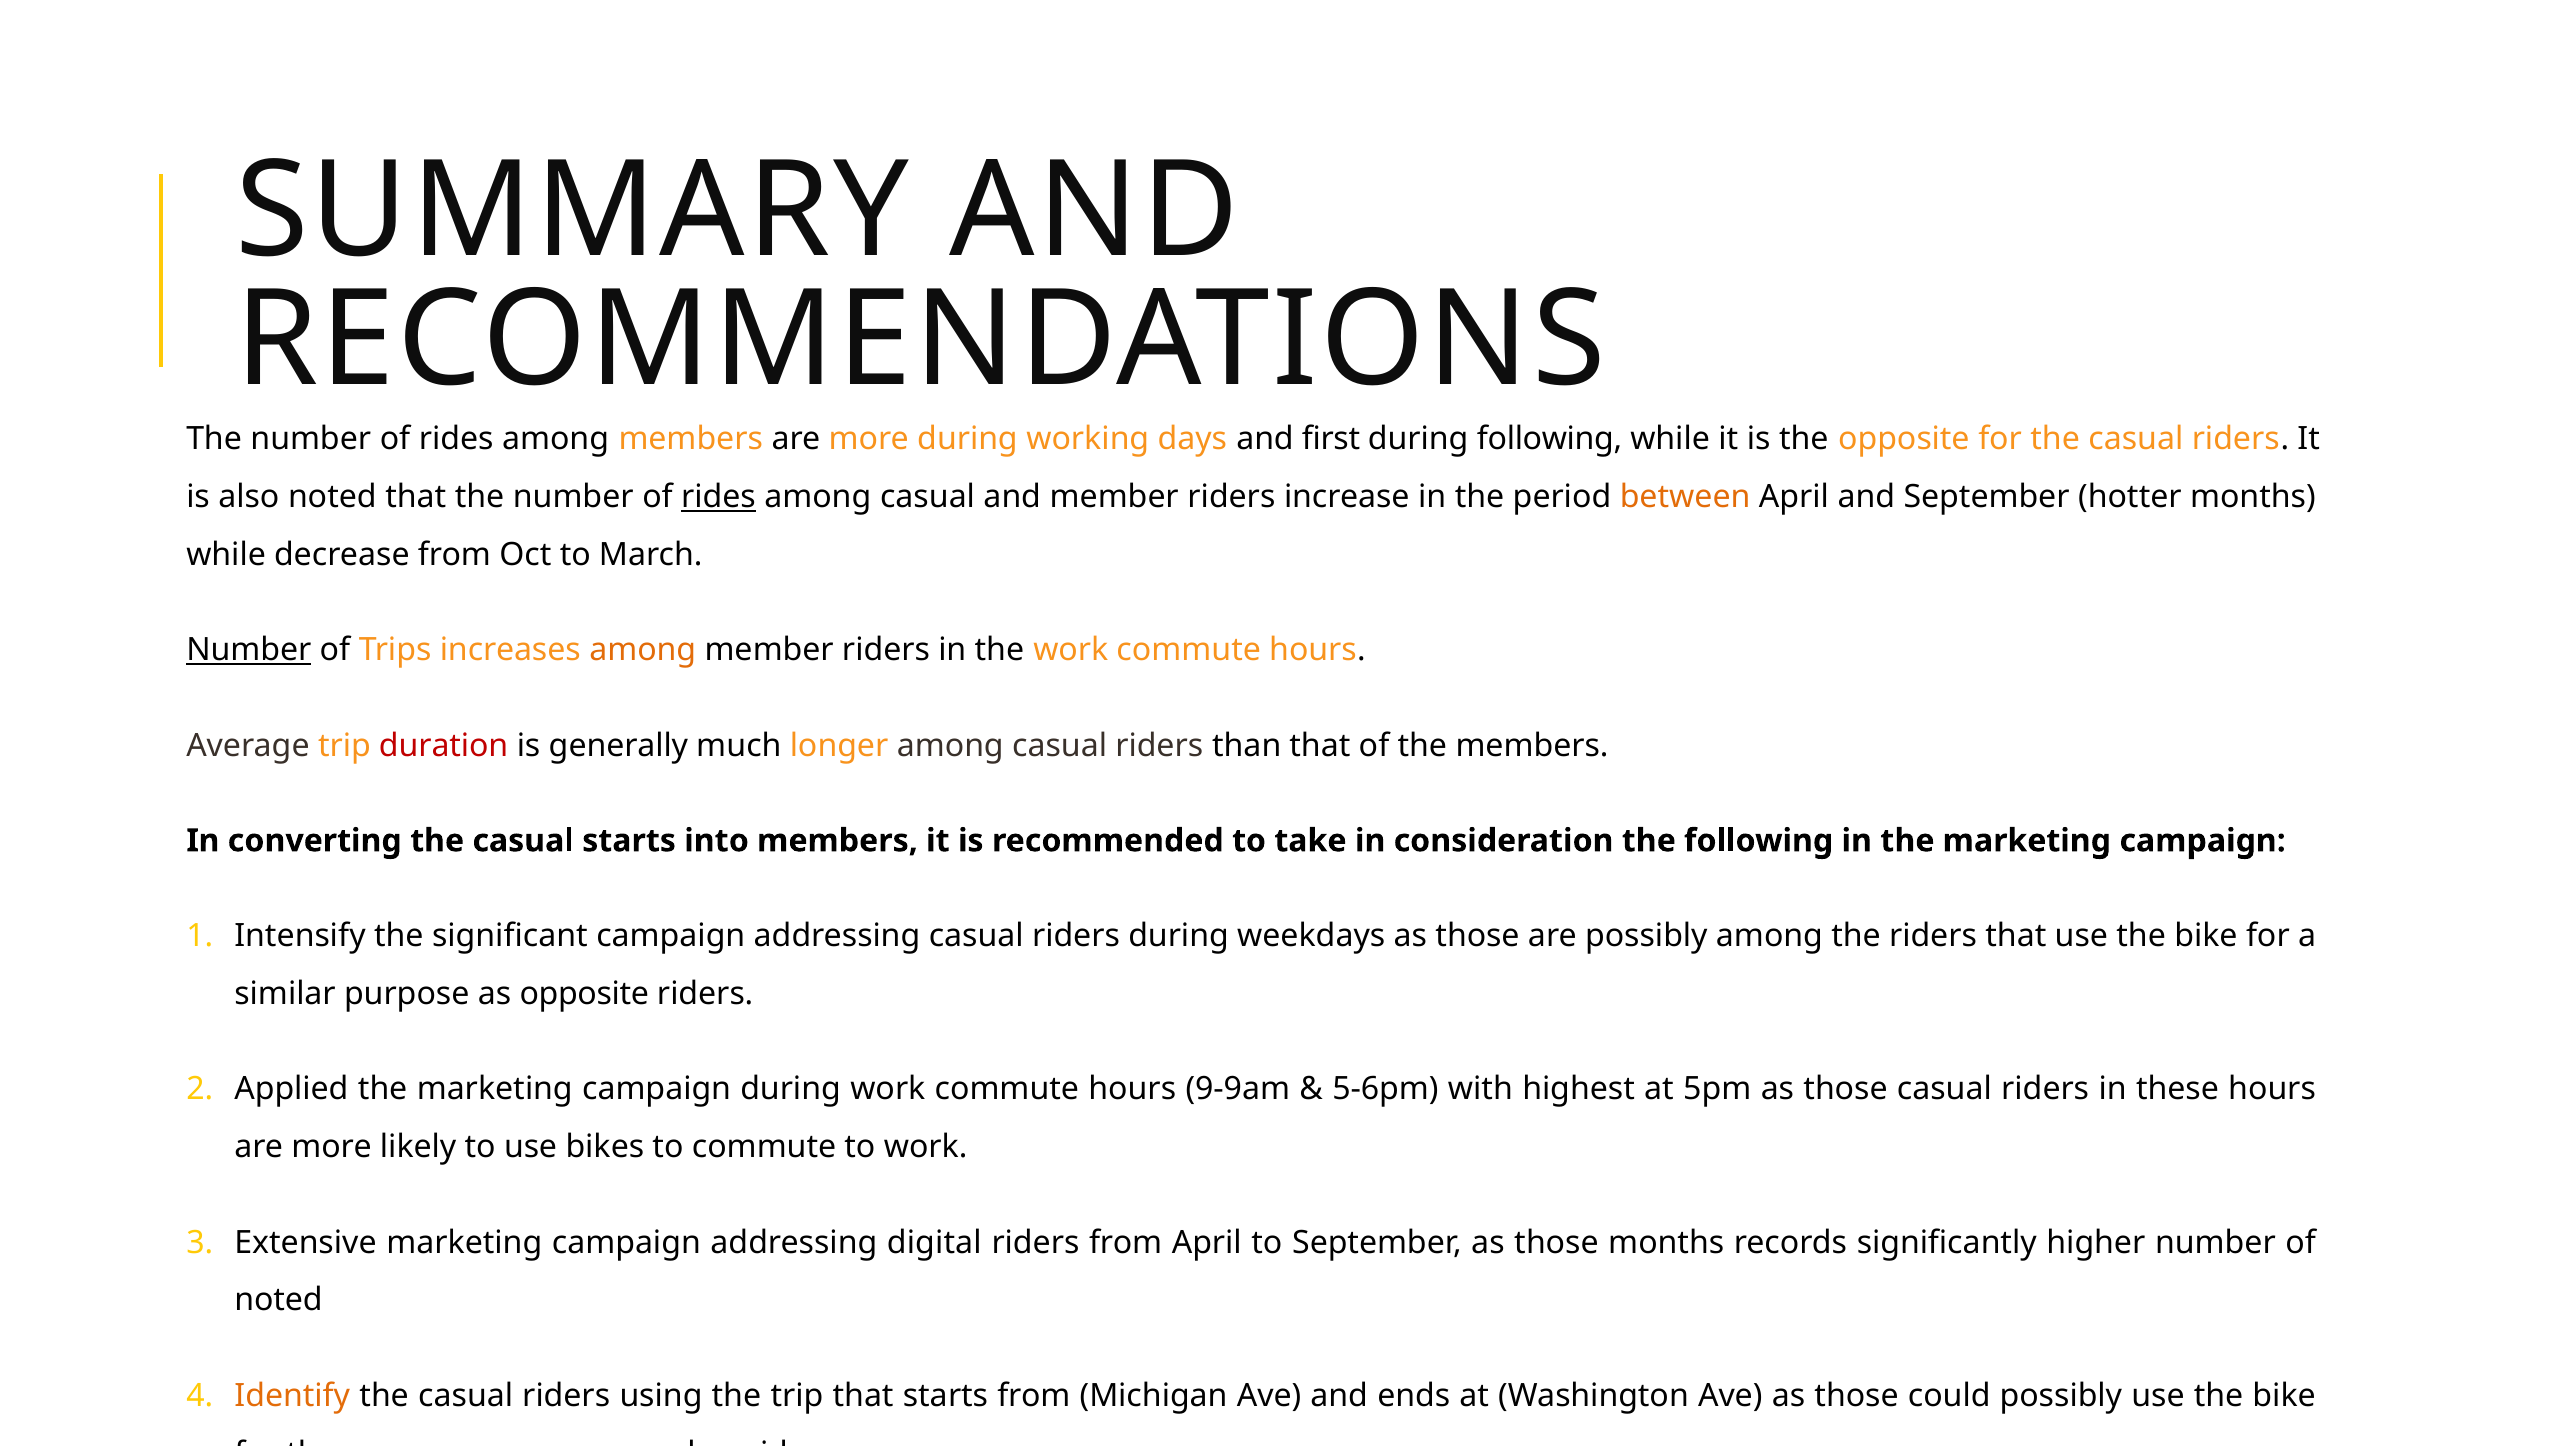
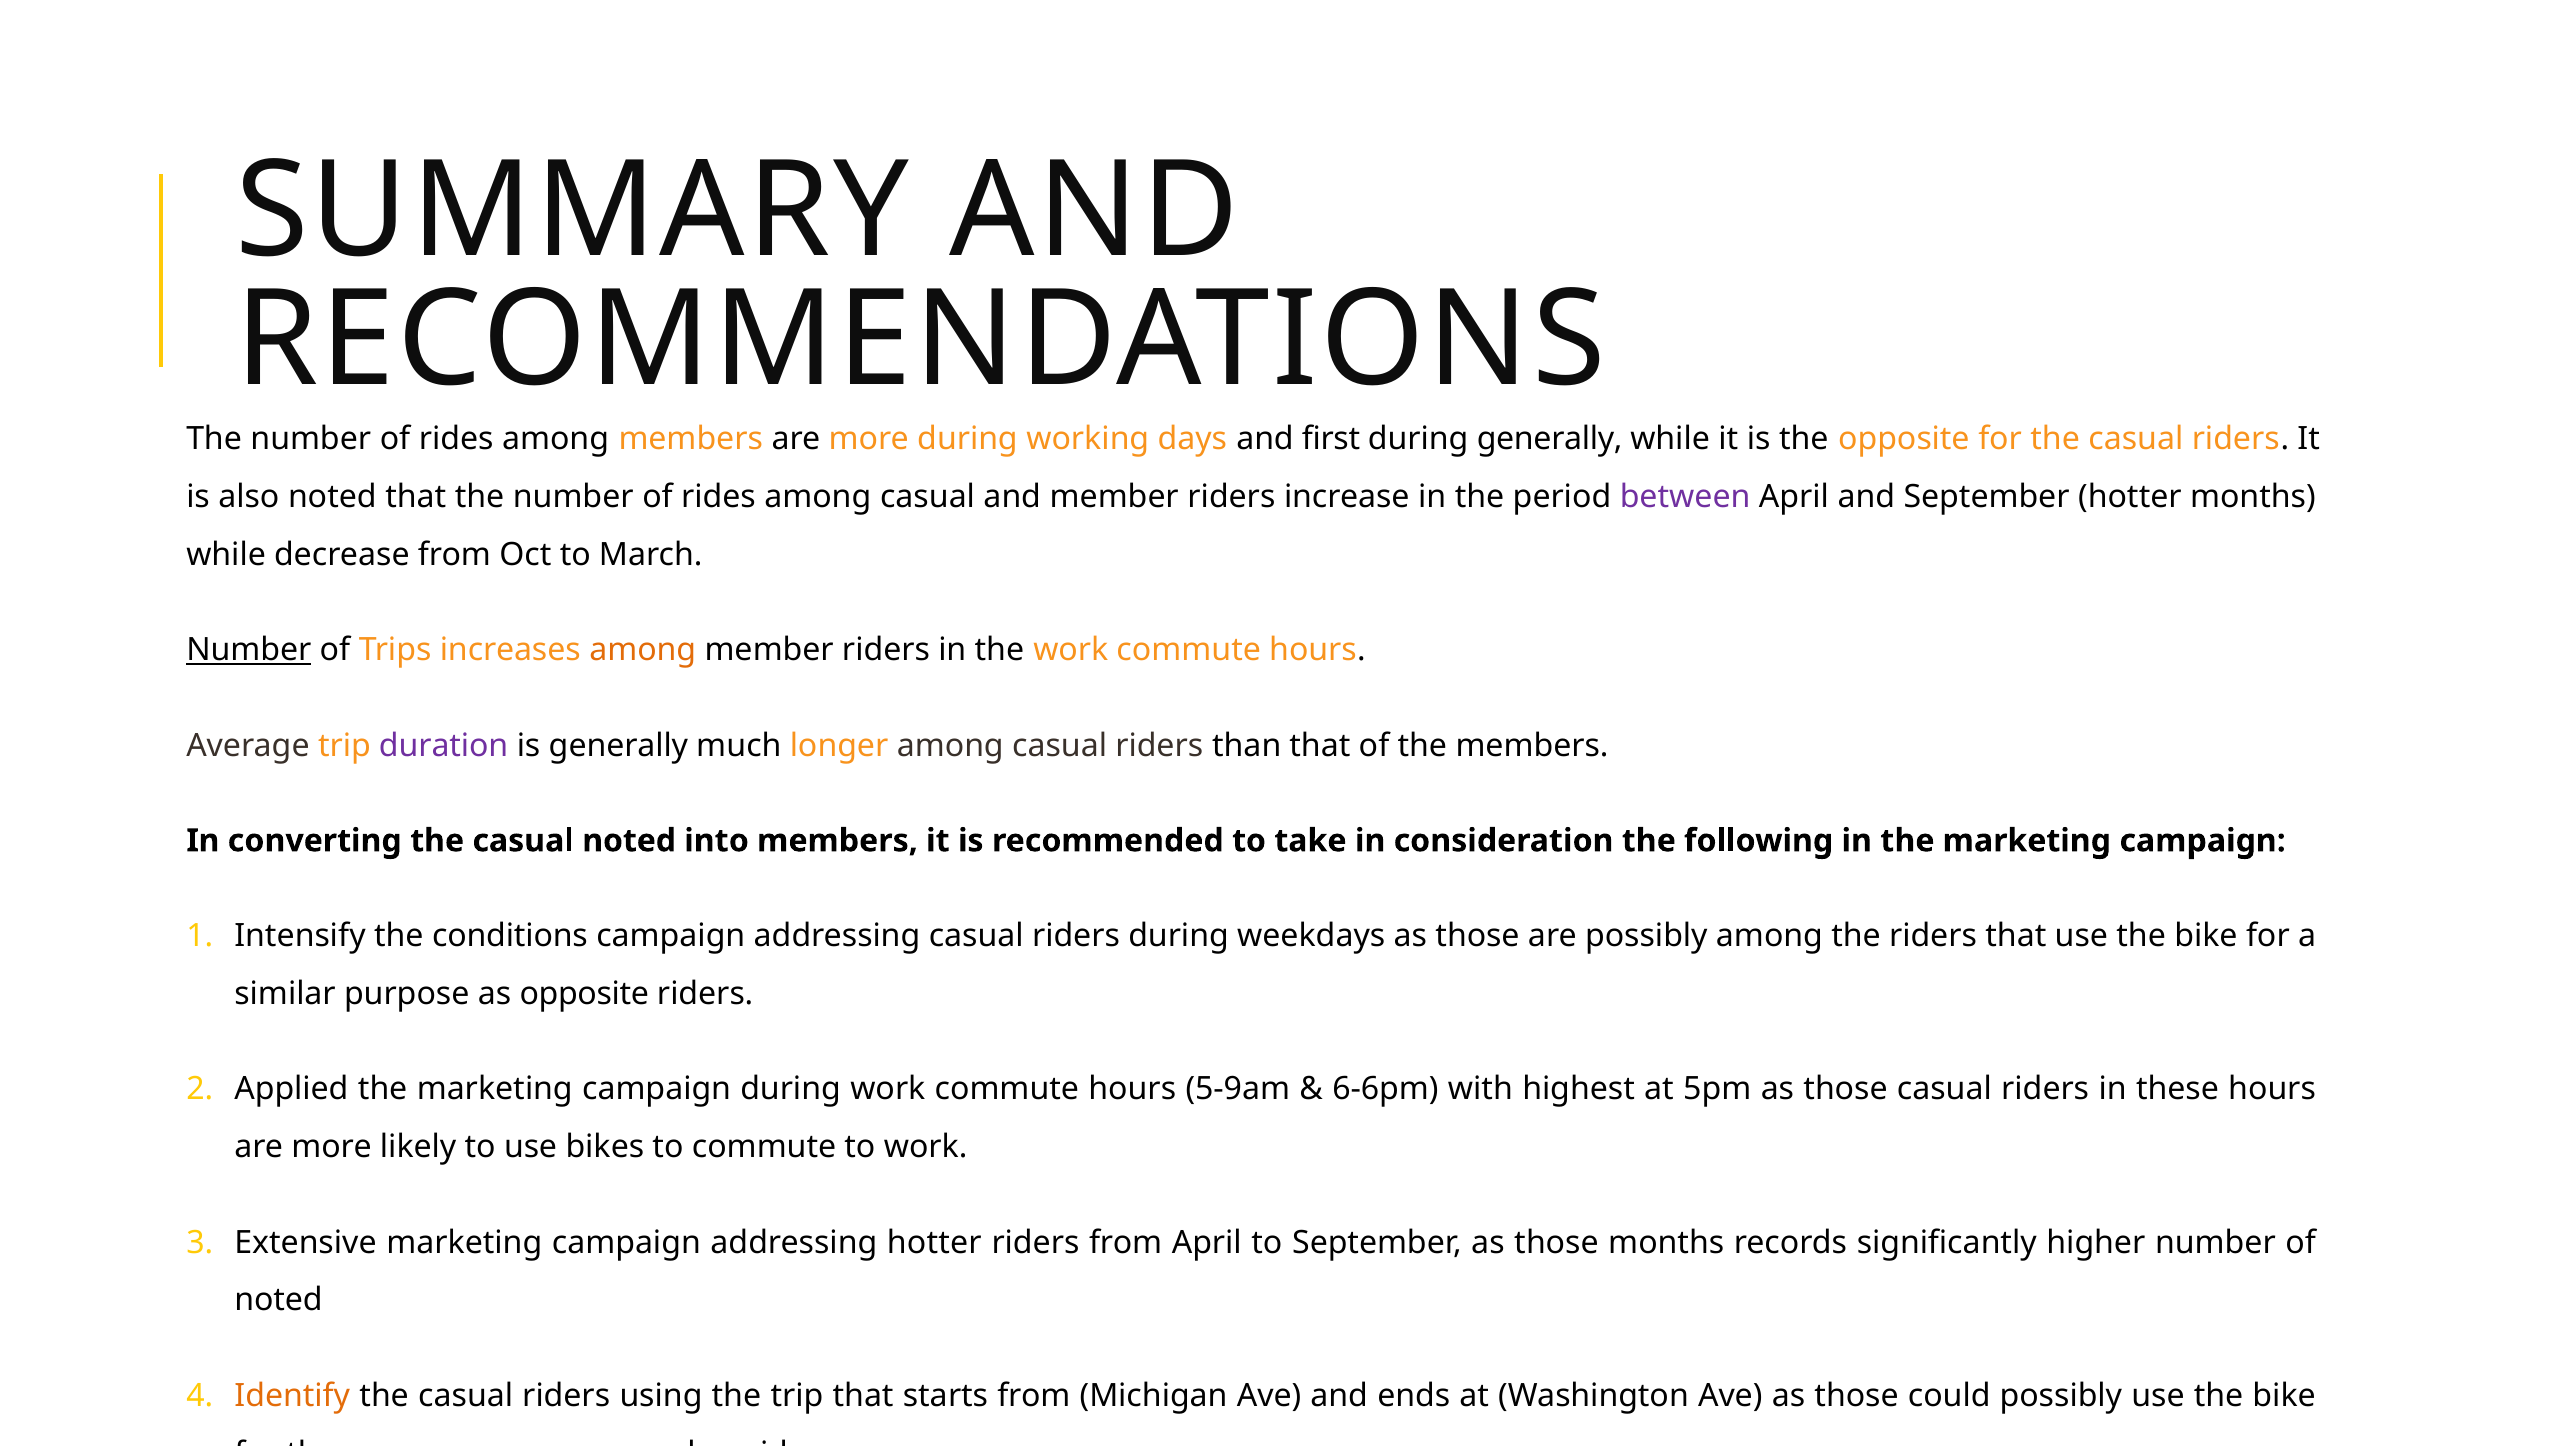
during following: following -> generally (1550, 439)
rides underline: present -> none (718, 497)
between colour: orange -> purple (1685, 497)
duration colour: red -> purple (444, 745)
casual starts: starts -> noted (629, 841)
significant: significant -> conditions (510, 936)
9-9am: 9-9am -> 5-9am (1238, 1089)
5-6pm: 5-6pm -> 6-6pm (1385, 1089)
addressing digital: digital -> hotter (934, 1242)
